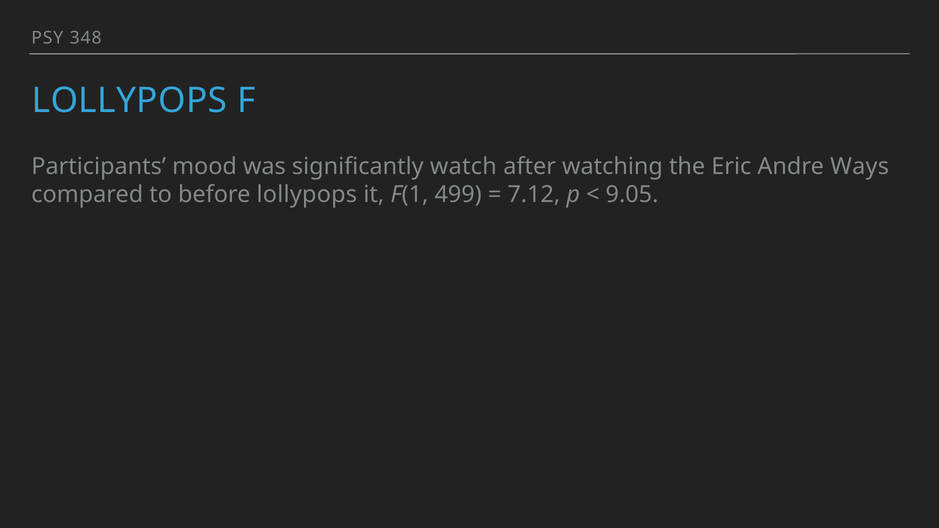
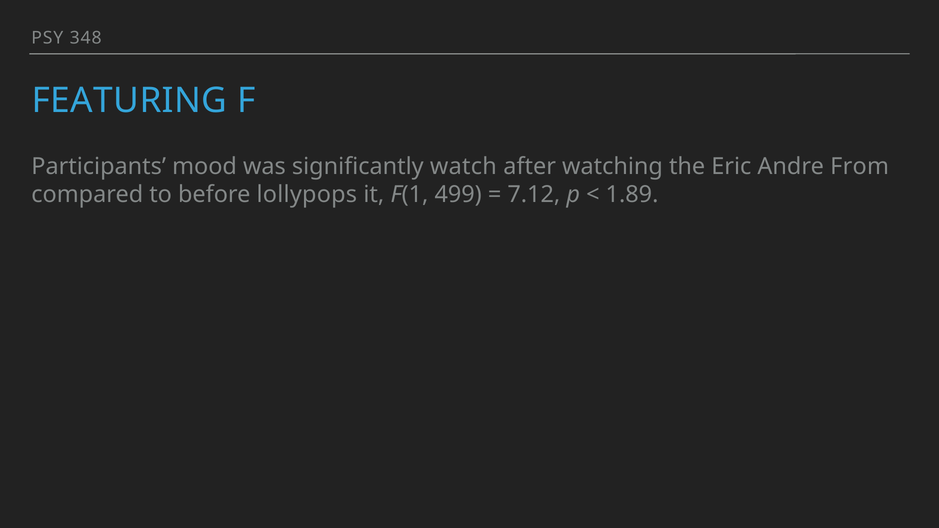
LOLLYPOPS: LOLLYPOPS -> FEATURING (129, 101)
Ways: Ways -> From (860, 166)
9.05: 9.05 -> 1.89 (632, 195)
